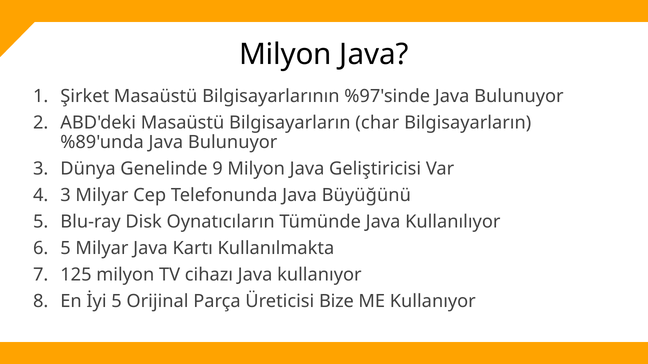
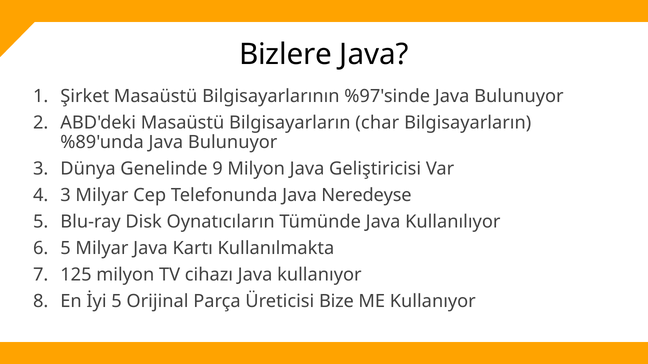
Milyon: Milyon -> Bizlere (285, 54)
Büyüğünü: Büyüğünü -> Neredeyse (366, 196)
